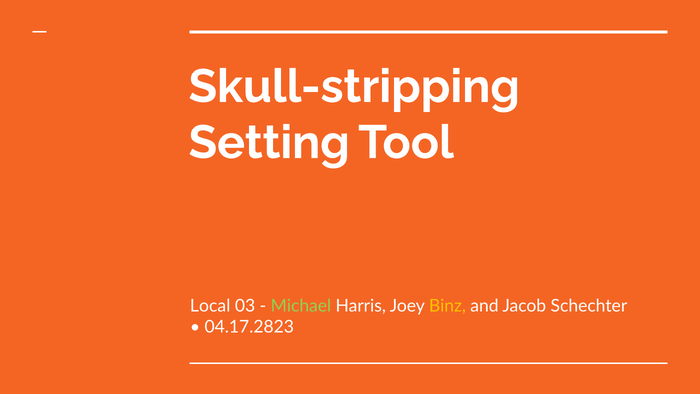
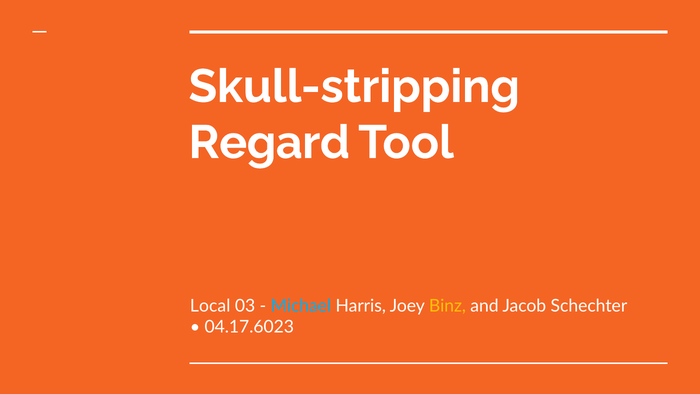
Setting: Setting -> Regard (269, 143)
Michael colour: light green -> light blue (301, 306)
04.17.2823: 04.17.2823 -> 04.17.6023 (249, 327)
